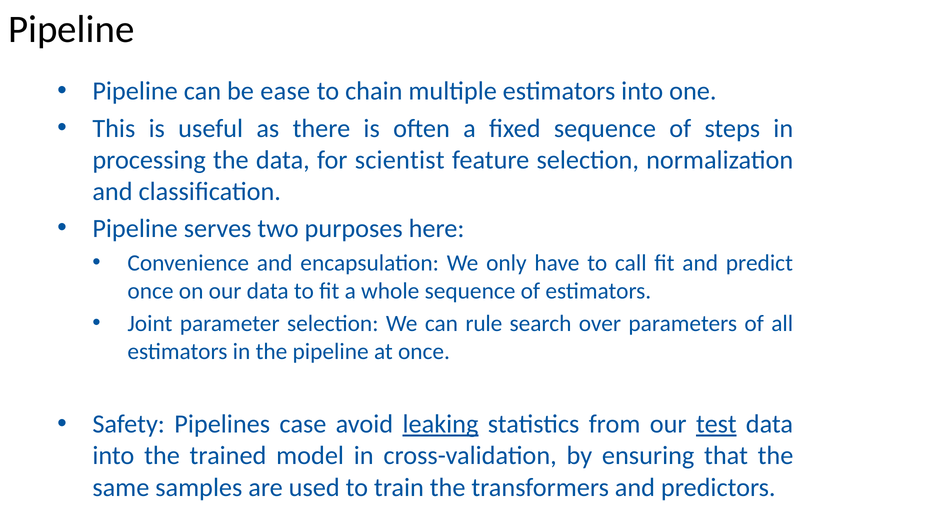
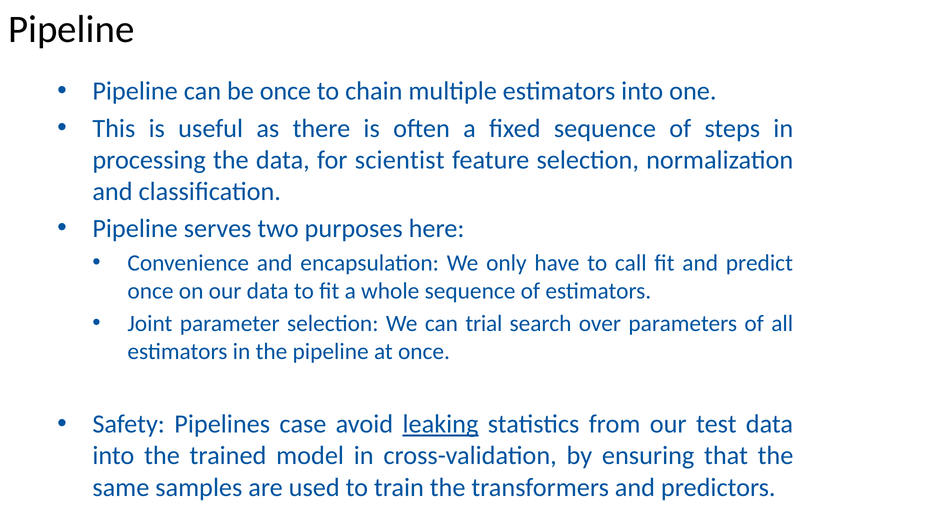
be ease: ease -> once (285, 91)
rule: rule -> trial (484, 324)
test underline: present -> none (716, 424)
